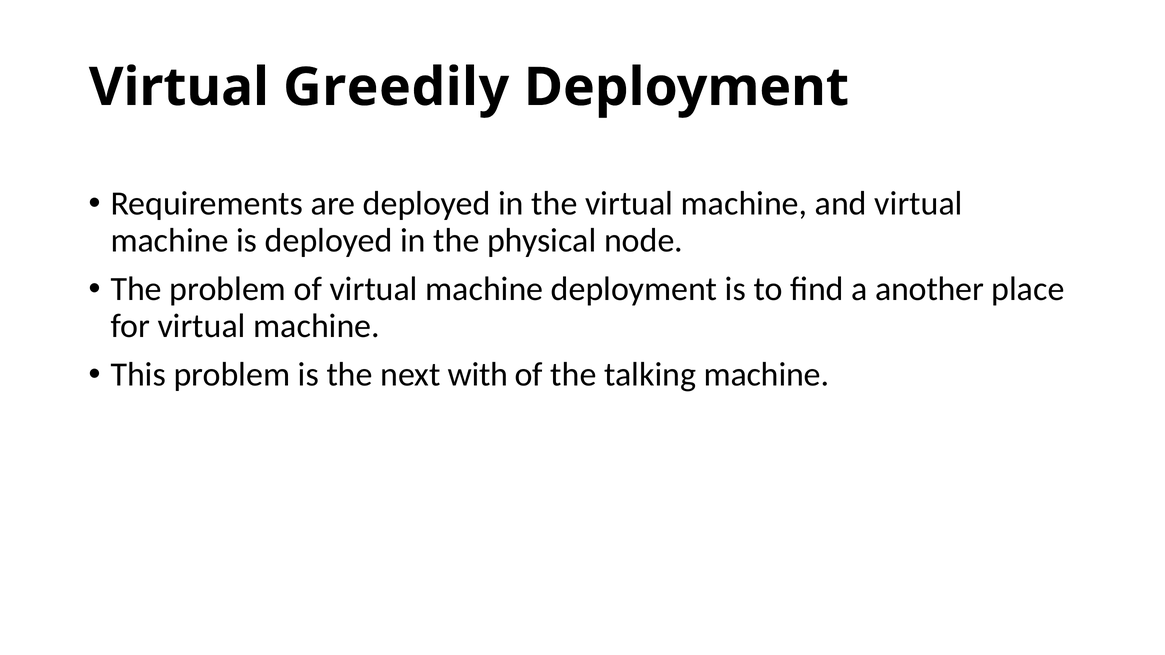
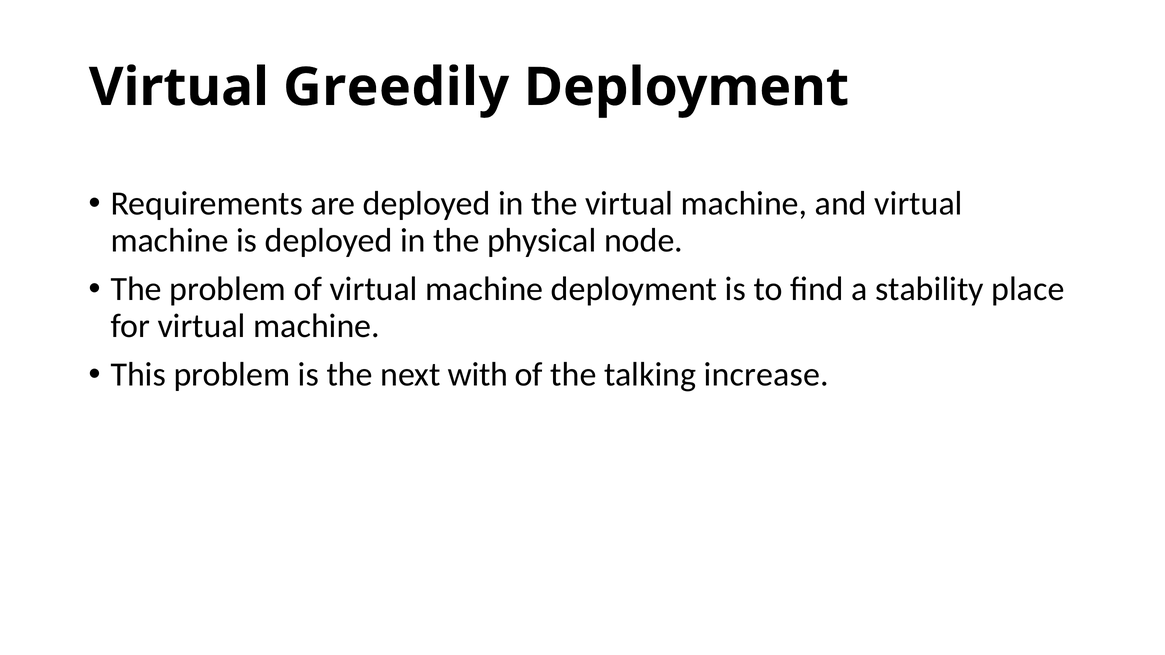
another: another -> stability (929, 289)
talking machine: machine -> increase (766, 375)
